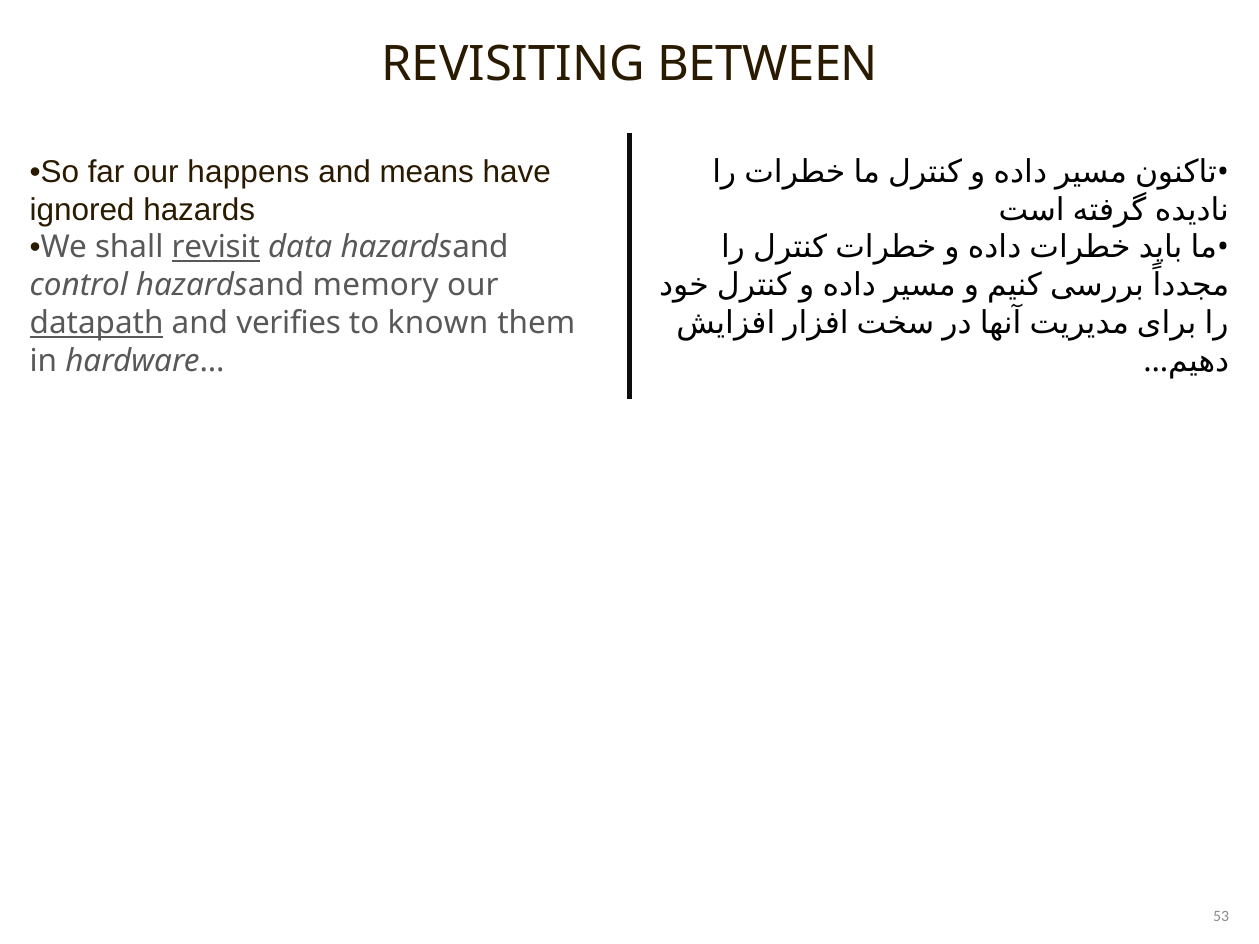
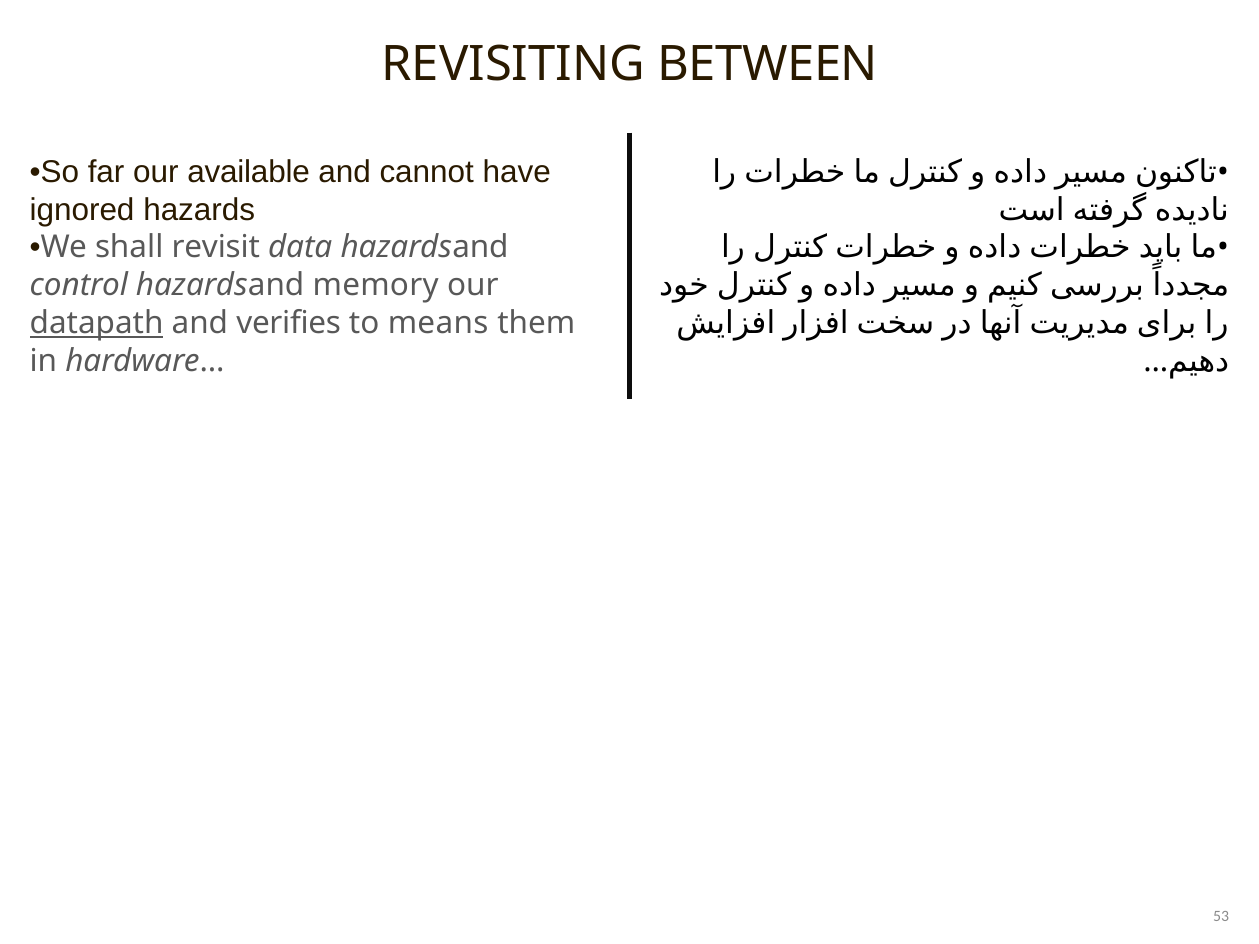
happens: happens -> available (249, 172)
means: means -> cannot (427, 172)
revisit underline: present -> none (216, 248)
known: known -> means (438, 323)
